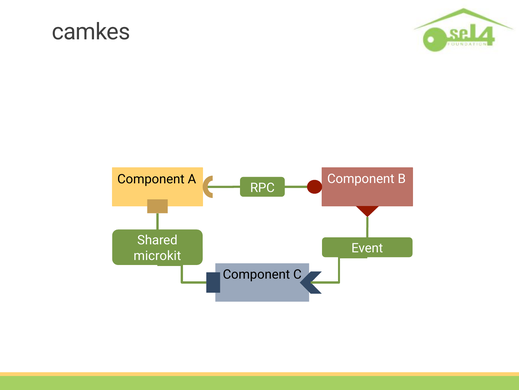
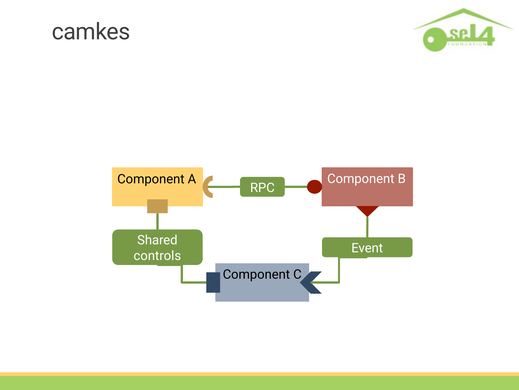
microkit: microkit -> controls (157, 255)
